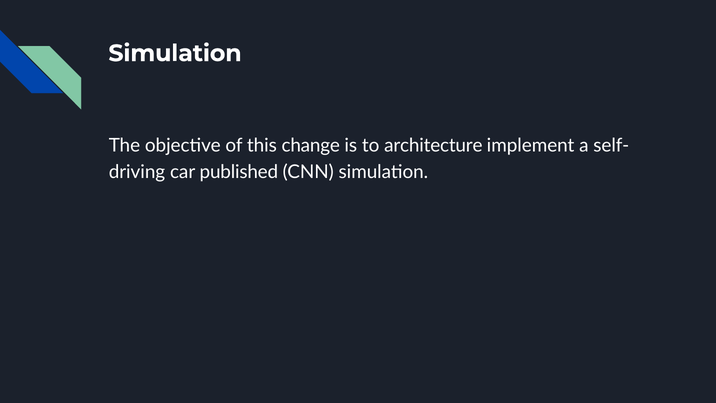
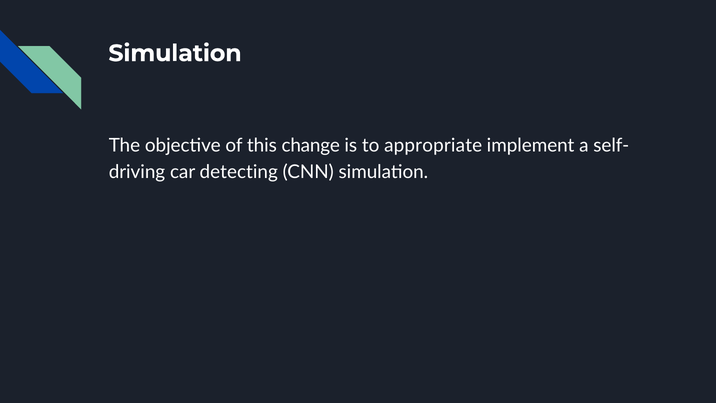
architecture: architecture -> appropriate (433, 146)
published: published -> detecting (239, 172)
